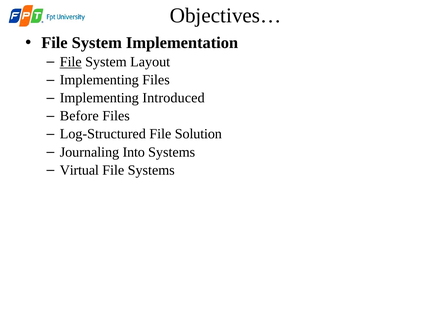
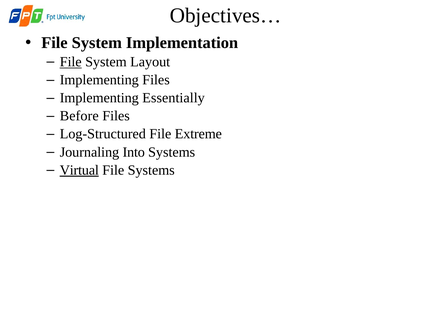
Introduced: Introduced -> Essentially (174, 98)
Solution: Solution -> Extreme (198, 134)
Virtual underline: none -> present (79, 170)
